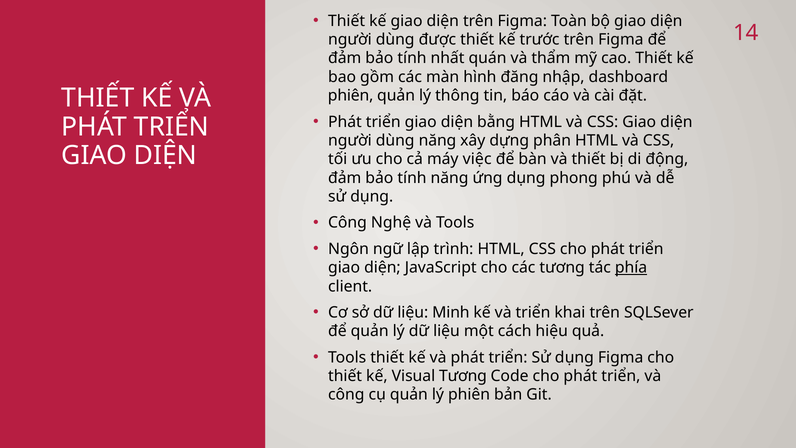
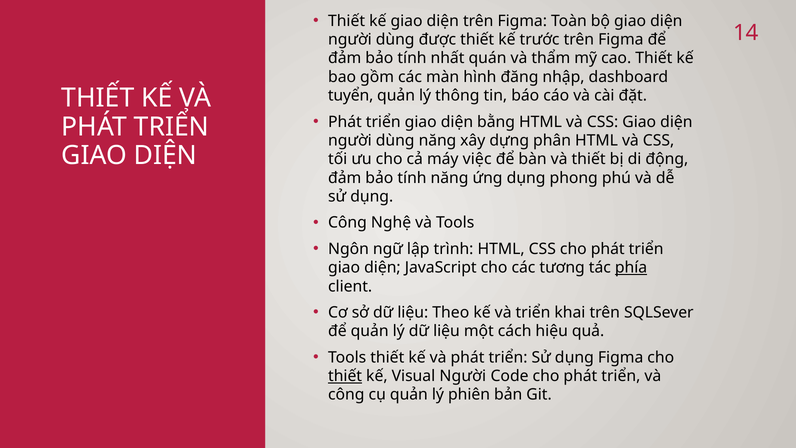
phiên: phiên -> tuyển (351, 96)
Minh: Minh -> Theo (451, 312)
thiết underline: none -> present (345, 376)
Visual Tương: Tương -> Người (463, 376)
